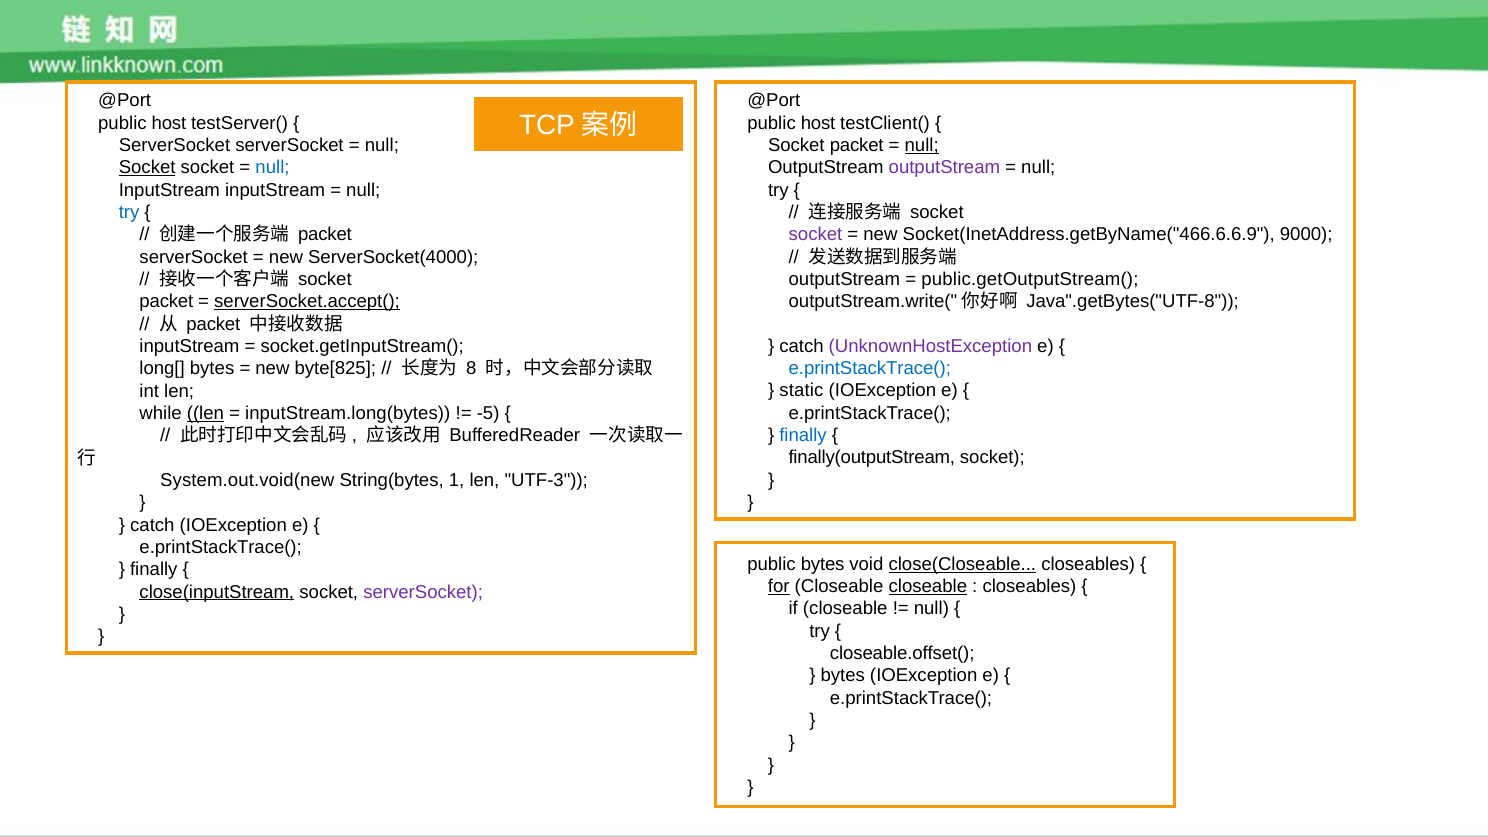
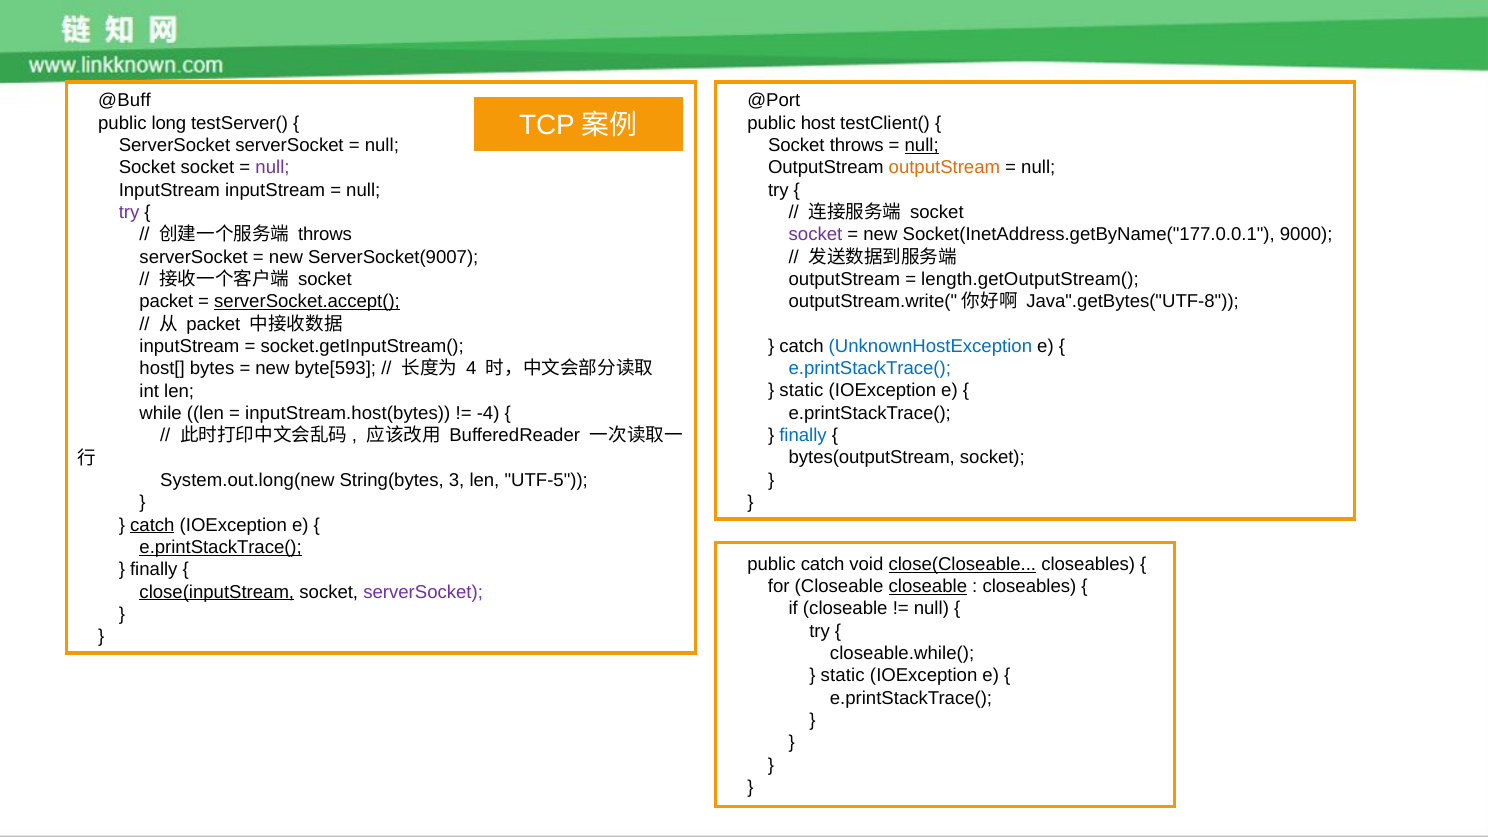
@Port: @Port -> @Buff (125, 101)
host: host -> long (169, 123)
packet: packet -> throws (857, 145)
outputStream colour: purple -> orange (944, 168)
Socket underline: present -> none (147, 168)
null colour: blue -> purple (272, 168)
try colour: blue -> purple (129, 212)
Socket(InetAddress.getByName("466.6.6.9: Socket(InetAddress.getByName("466.6.6.9 -> Socket(InetAddress.getByName("177.0.0.1 (1089, 235)
packet: packet -> throws (325, 235)
ServerSocket(4000: ServerSocket(4000 -> ServerSocket(9007 (393, 257)
public.getOutputStream(: public.getOutputStream( -> length.getOutputStream( (1030, 279)
UnknownHostException colour: purple -> blue (930, 346)
long[: long[ -> host[ (162, 369)
byte[825: byte[825 -> byte[593 (335, 369)
8: 8 -> 4 (471, 369)
len underline: present -> none (205, 413)
inputStream.long(bytes: inputStream.long(bytes -> inputStream.host(bytes (348, 413)
-5: -5 -> -4 (488, 413)
finally(outputStream: finally(outputStream -> bytes(outputStream (872, 458)
System.out.void(new: System.out.void(new -> System.out.long(new (247, 480)
1: 1 -> 3 (457, 480)
UTF-3: UTF-3 -> UTF-5 (546, 480)
catch underline: none -> present (152, 525)
e.printStackTrace( underline: none -> present (221, 547)
public bytes: bytes -> catch (823, 564)
for underline: present -> none (779, 586)
closeable.offset(: closeable.offset( -> closeable.while( (902, 653)
bytes: bytes -> static (843, 676)
